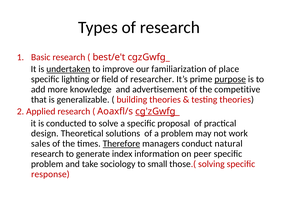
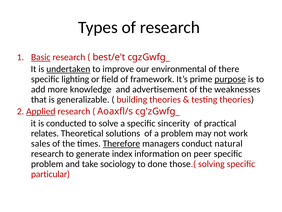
Basic underline: none -> present (41, 57)
familiarization: familiarization -> environmental (179, 69)
place: place -> there (229, 69)
researcher: researcher -> framework (152, 79)
competitive: competitive -> weaknesses (237, 89)
Applied underline: none -> present (41, 111)
cg'zGwfg_ underline: present -> none (158, 111)
proposal: proposal -> sincerity (174, 123)
design: design -> relates (45, 133)
small: small -> done (157, 164)
response: response -> particular (50, 174)
